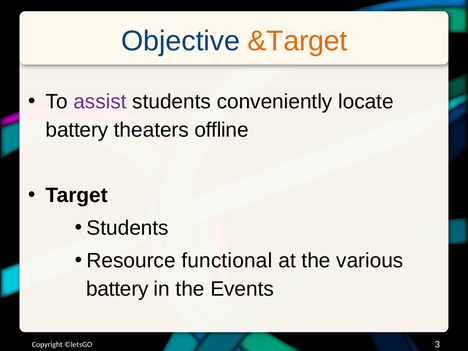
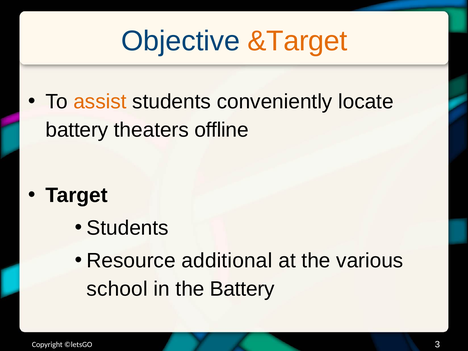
assist colour: purple -> orange (100, 102)
functional: functional -> additional (227, 261)
battery: battery -> school (117, 289)
the Events: Events -> Battery (242, 289)
